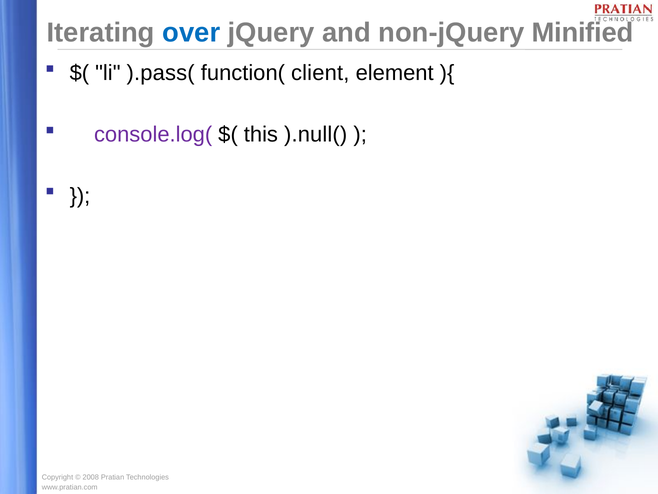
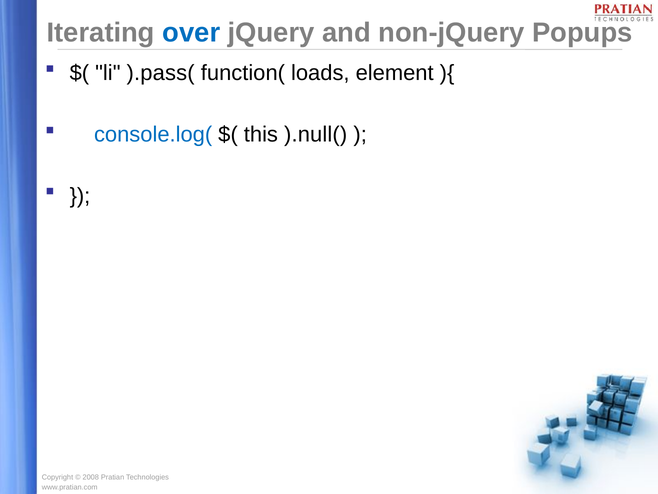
Minified: Minified -> Popups (582, 33)
client: client -> loads (320, 73)
console.log( colour: purple -> blue (153, 134)
